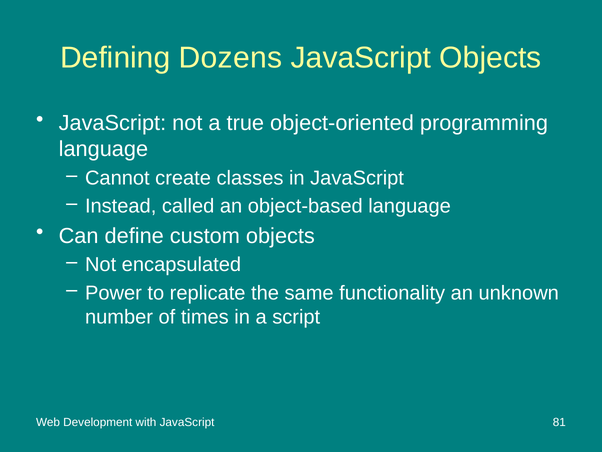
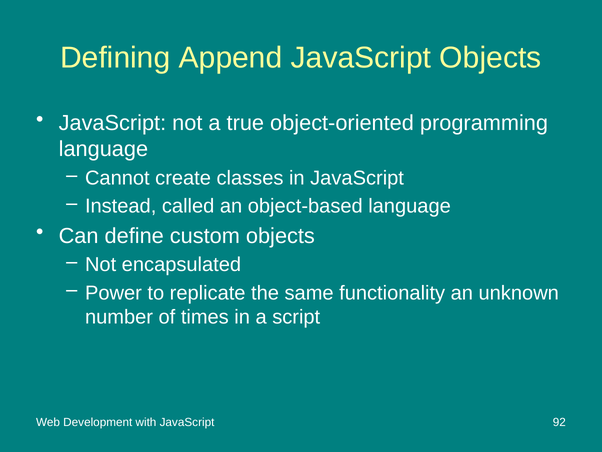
Dozens: Dozens -> Append (231, 58)
81: 81 -> 92 (559, 422)
